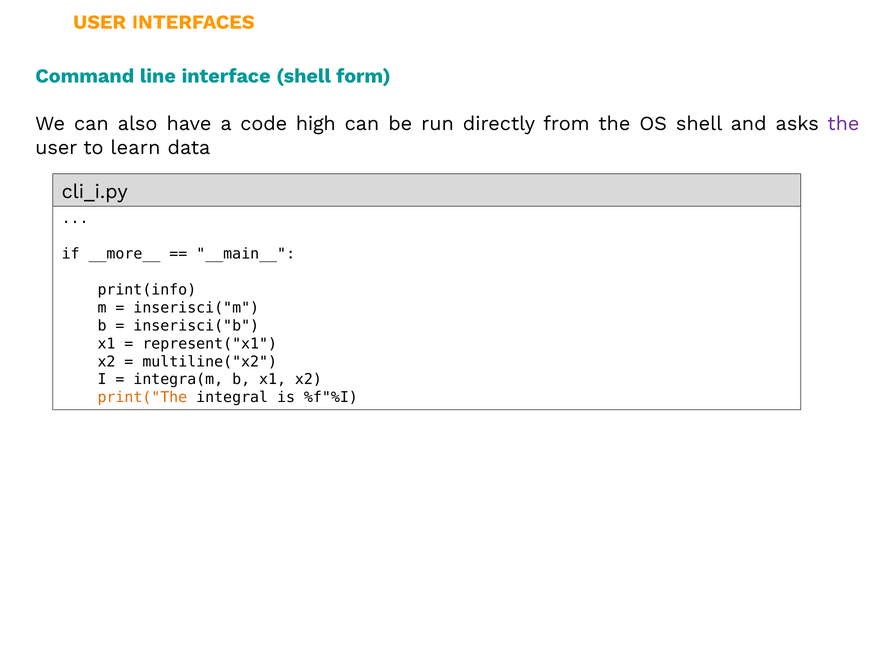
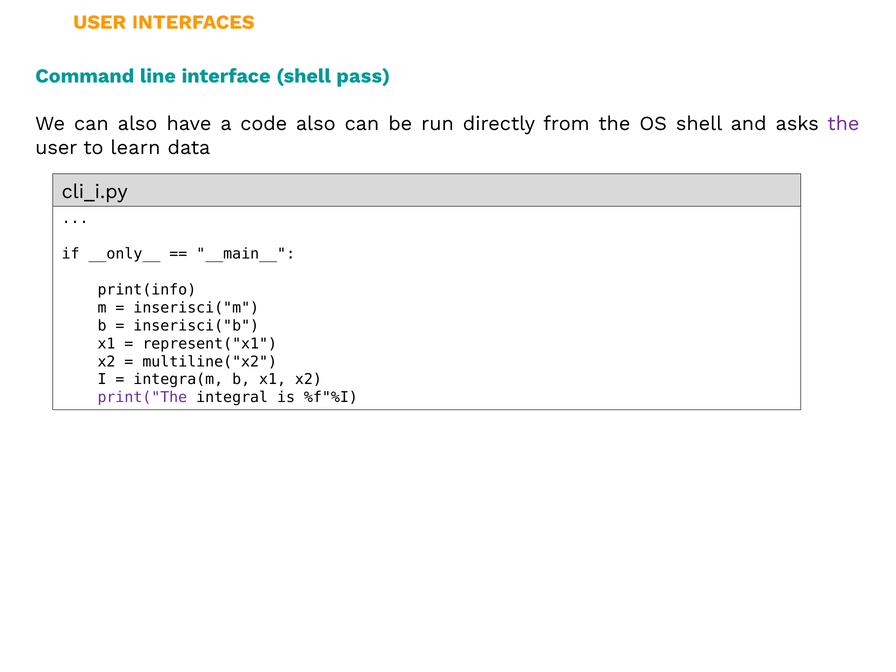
form: form -> pass (363, 76)
code high: high -> also (316, 124)
__more__: __more__ -> __only__ (124, 254)
print("The colour: orange -> purple (142, 397)
